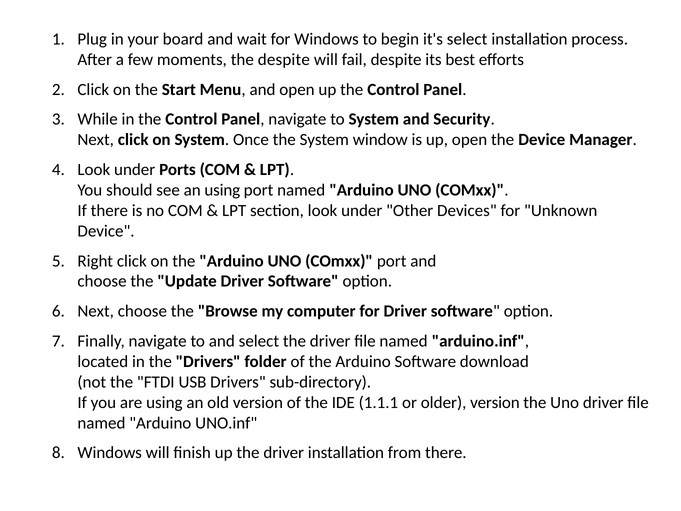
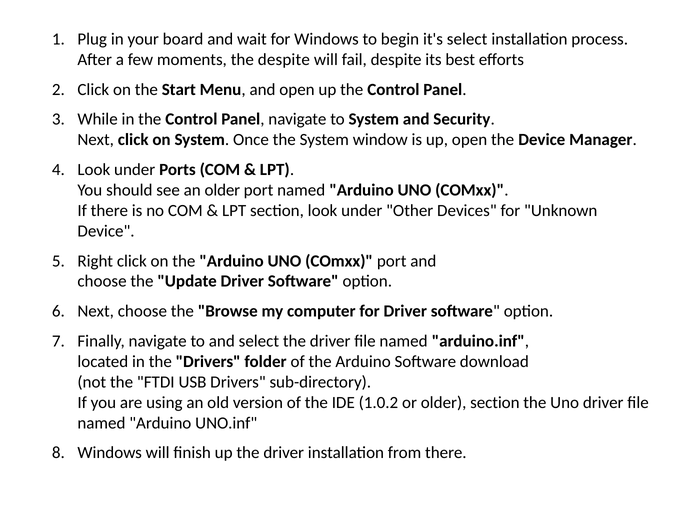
an using: using -> older (222, 190)
1.1.1: 1.1.1 -> 1.0.2 (378, 402)
older version: version -> section (495, 402)
